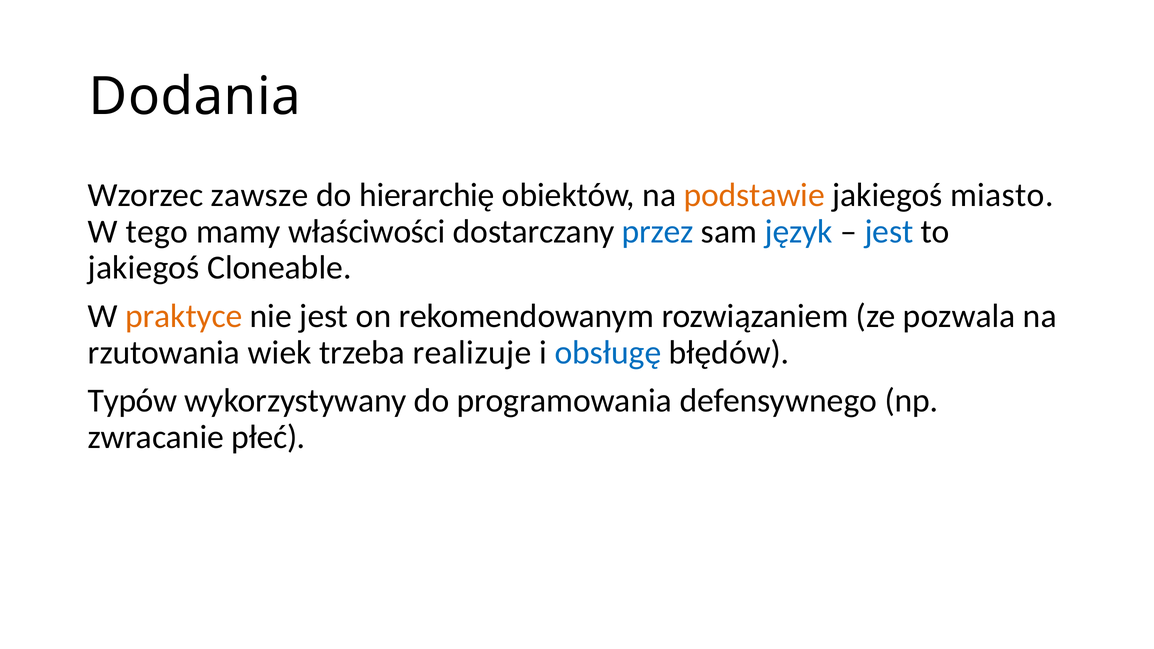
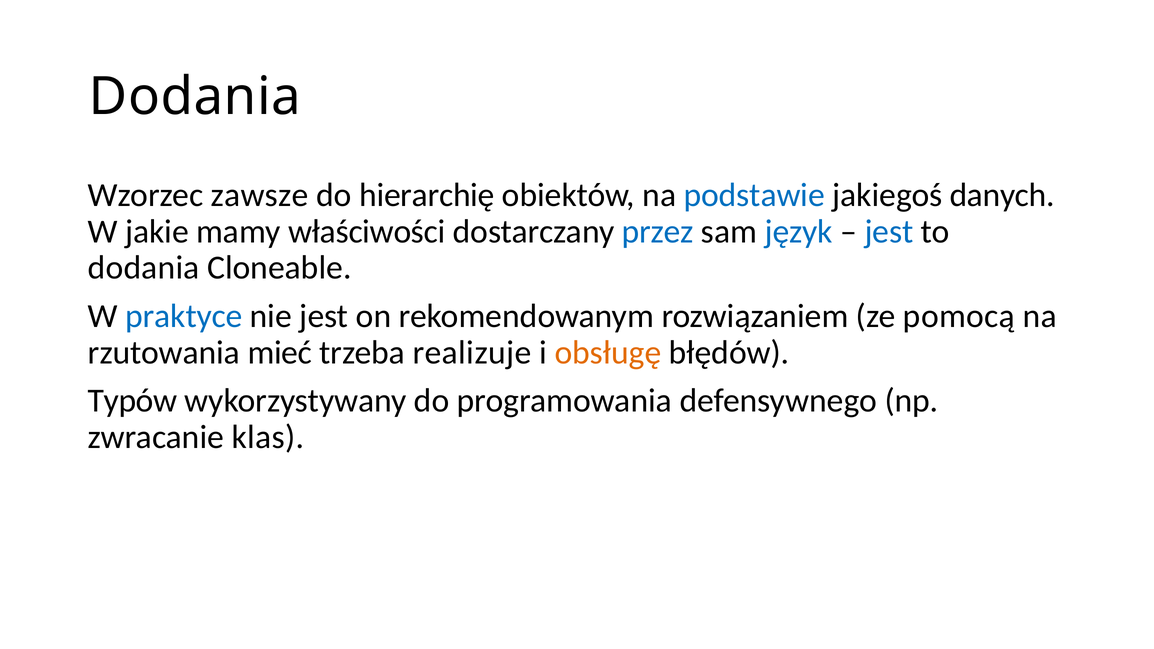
podstawie colour: orange -> blue (754, 195)
miasto: miasto -> danych (1002, 195)
tego: tego -> jakie (157, 231)
jakiegoś: jakiegoś -> dodania (144, 268)
praktyce colour: orange -> blue (184, 316)
pozwala: pozwala -> pomocą (959, 316)
wiek: wiek -> mieć (280, 353)
obsługę colour: blue -> orange (608, 353)
płeć: płeć -> klas (268, 437)
